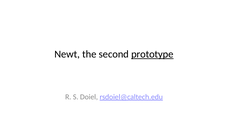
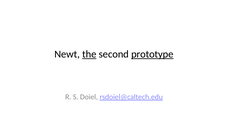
the underline: none -> present (89, 54)
